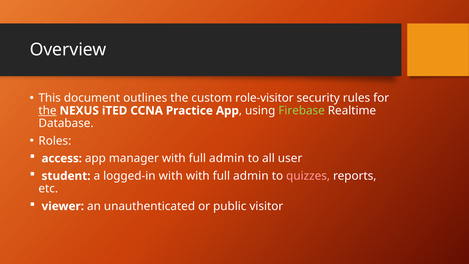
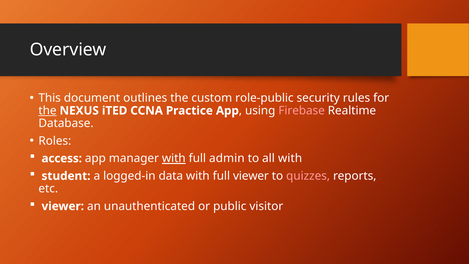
role-visitor: role-visitor -> role-public (264, 98)
Firebase colour: light green -> pink (302, 111)
with underline: none -> present (174, 158)
all user: user -> with (290, 158)
logged-in with: with -> data (171, 176)
admin: admin -> viewer (251, 176)
